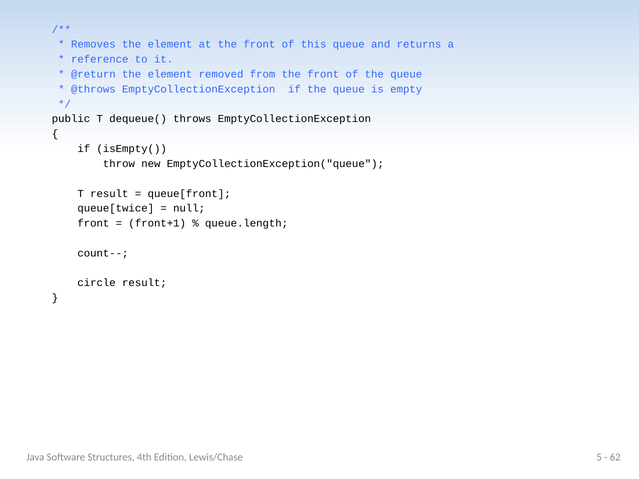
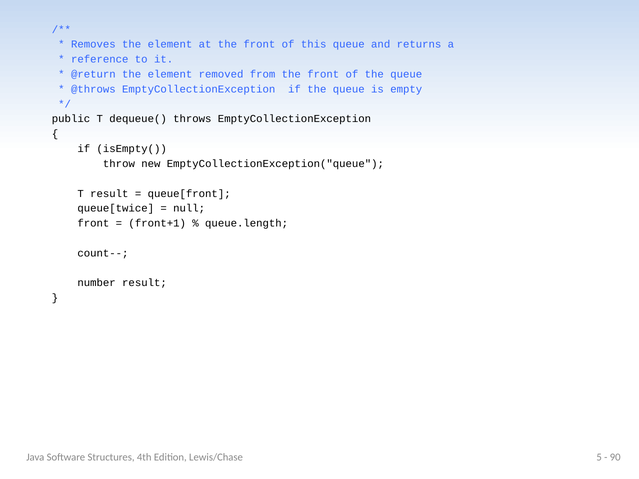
circle: circle -> number (97, 283)
62: 62 -> 90 (615, 458)
